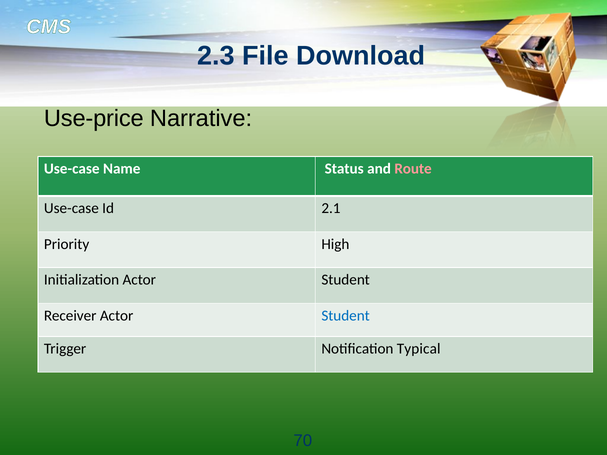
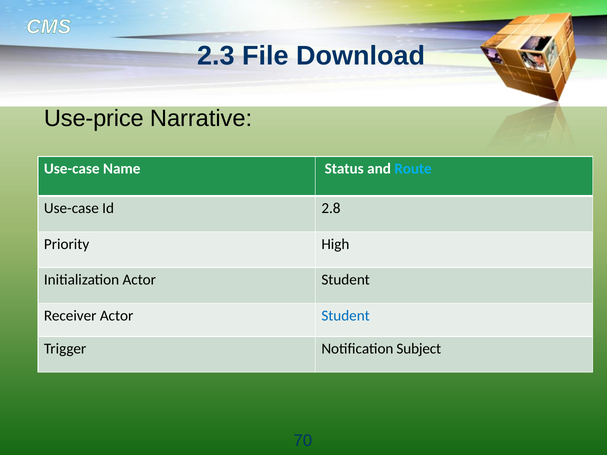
Route colour: pink -> light blue (413, 169)
2.1: 2.1 -> 2.8 (331, 209)
Typical: Typical -> Subject (419, 349)
